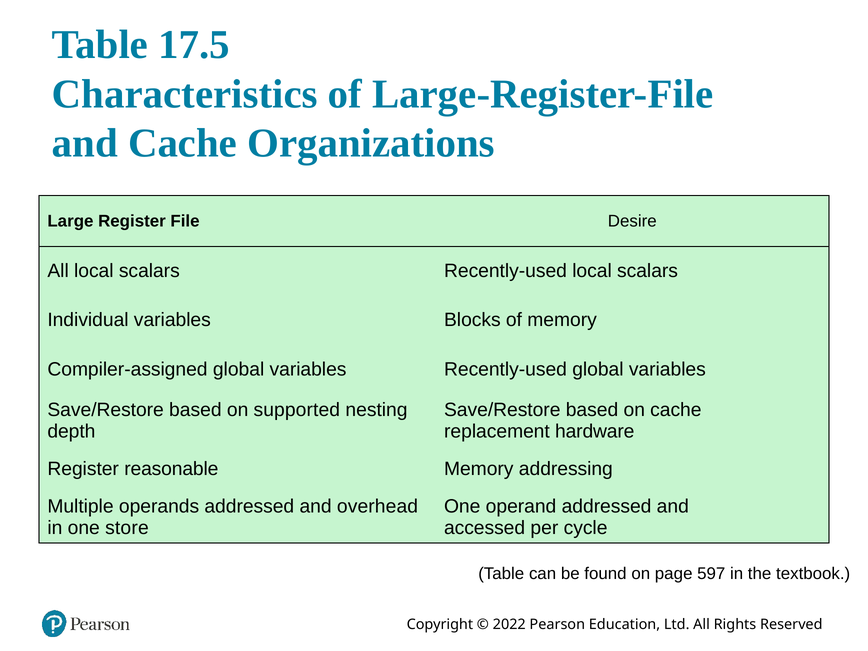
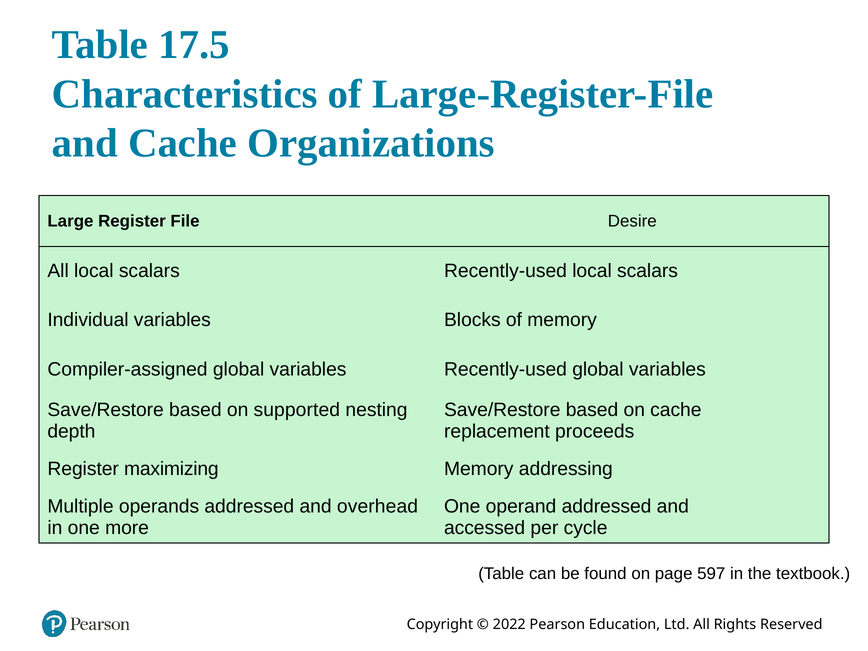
hardware: hardware -> proceeds (595, 431)
reasonable: reasonable -> maximizing (171, 469)
store: store -> more (127, 528)
